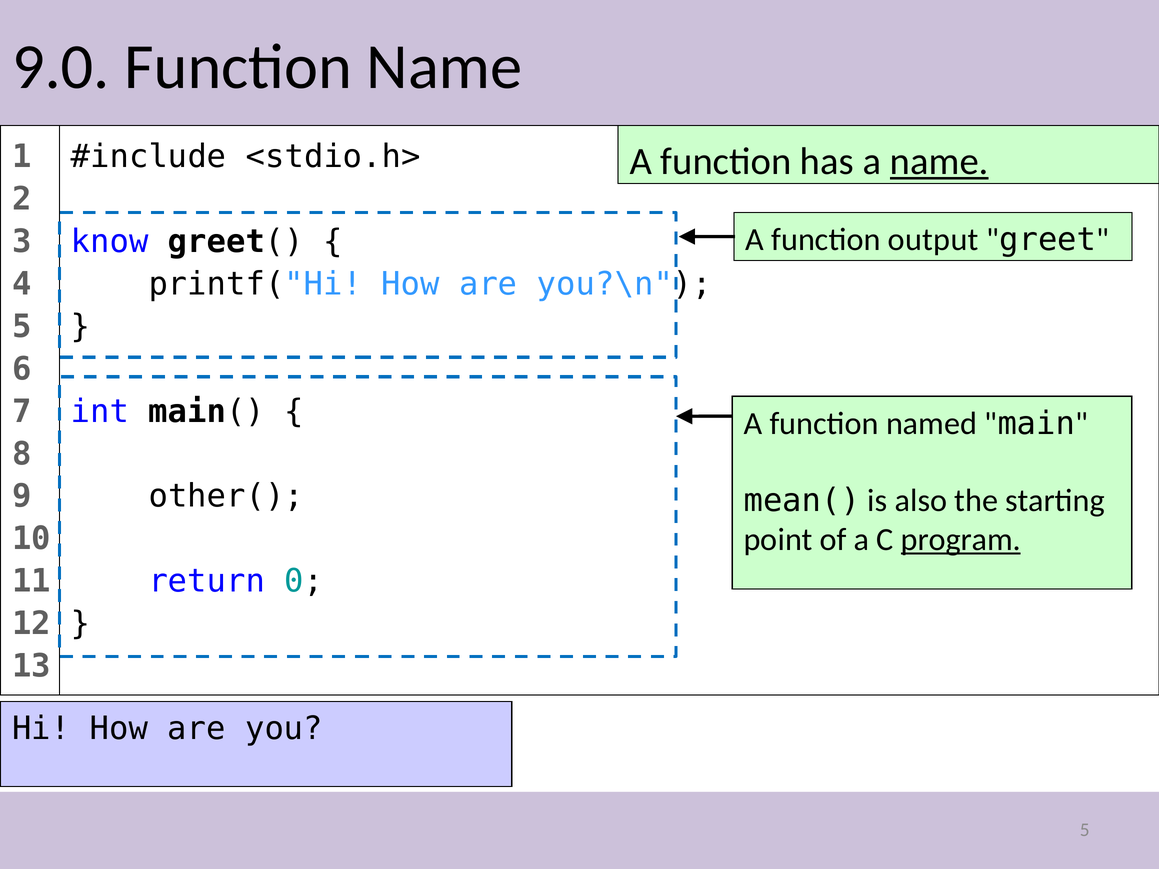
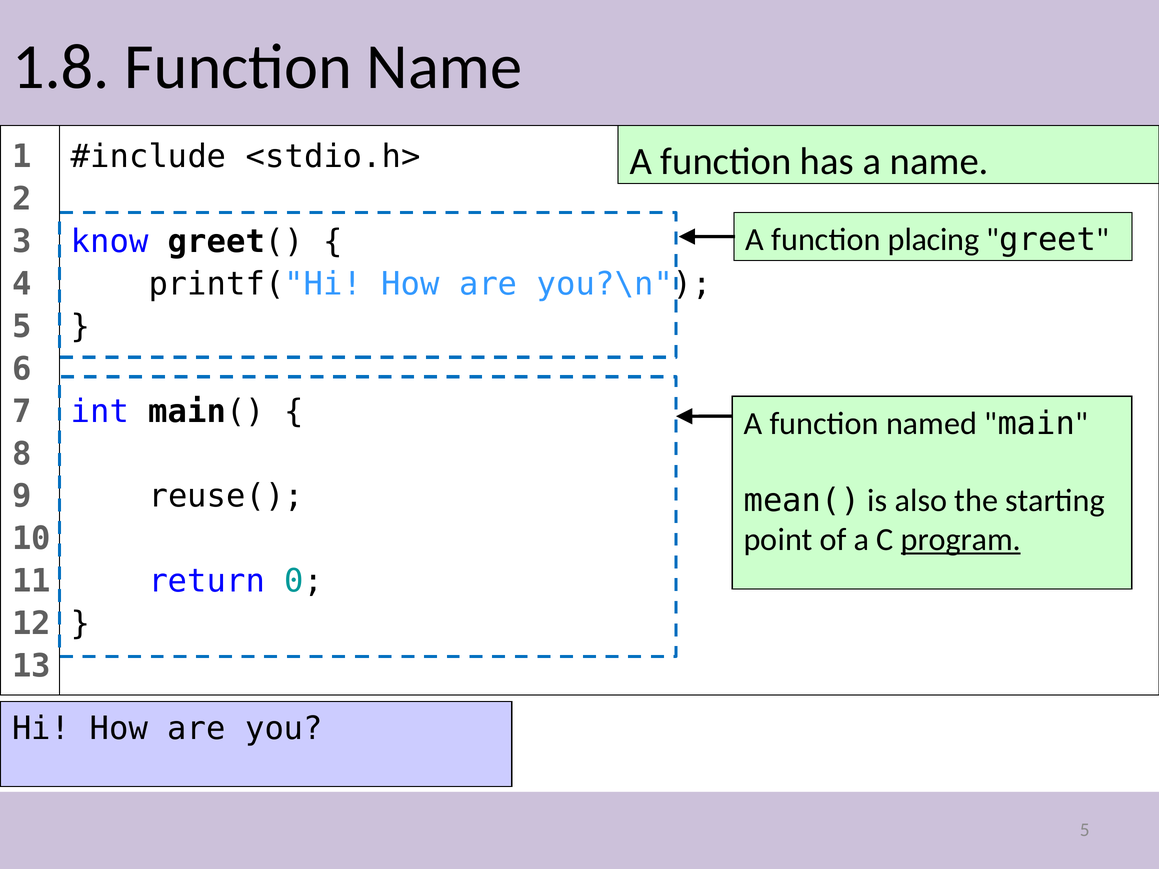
9.0: 9.0 -> 1.8 (61, 67)
name underline: present -> none (939, 162)
output: output -> placing (934, 240)
other(: other( -> reuse( (226, 497)
